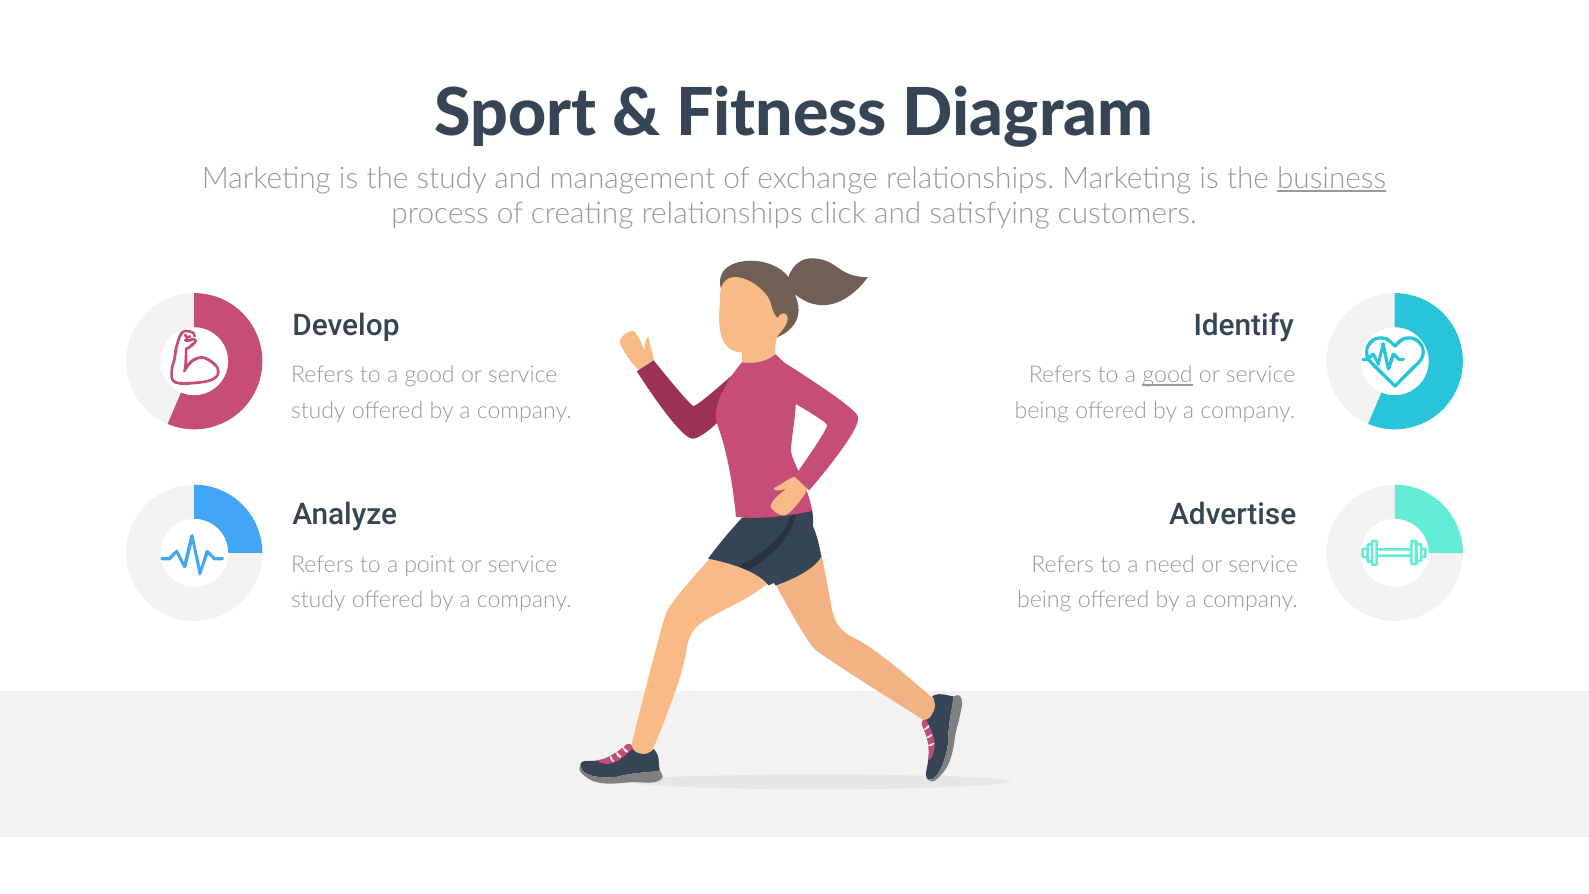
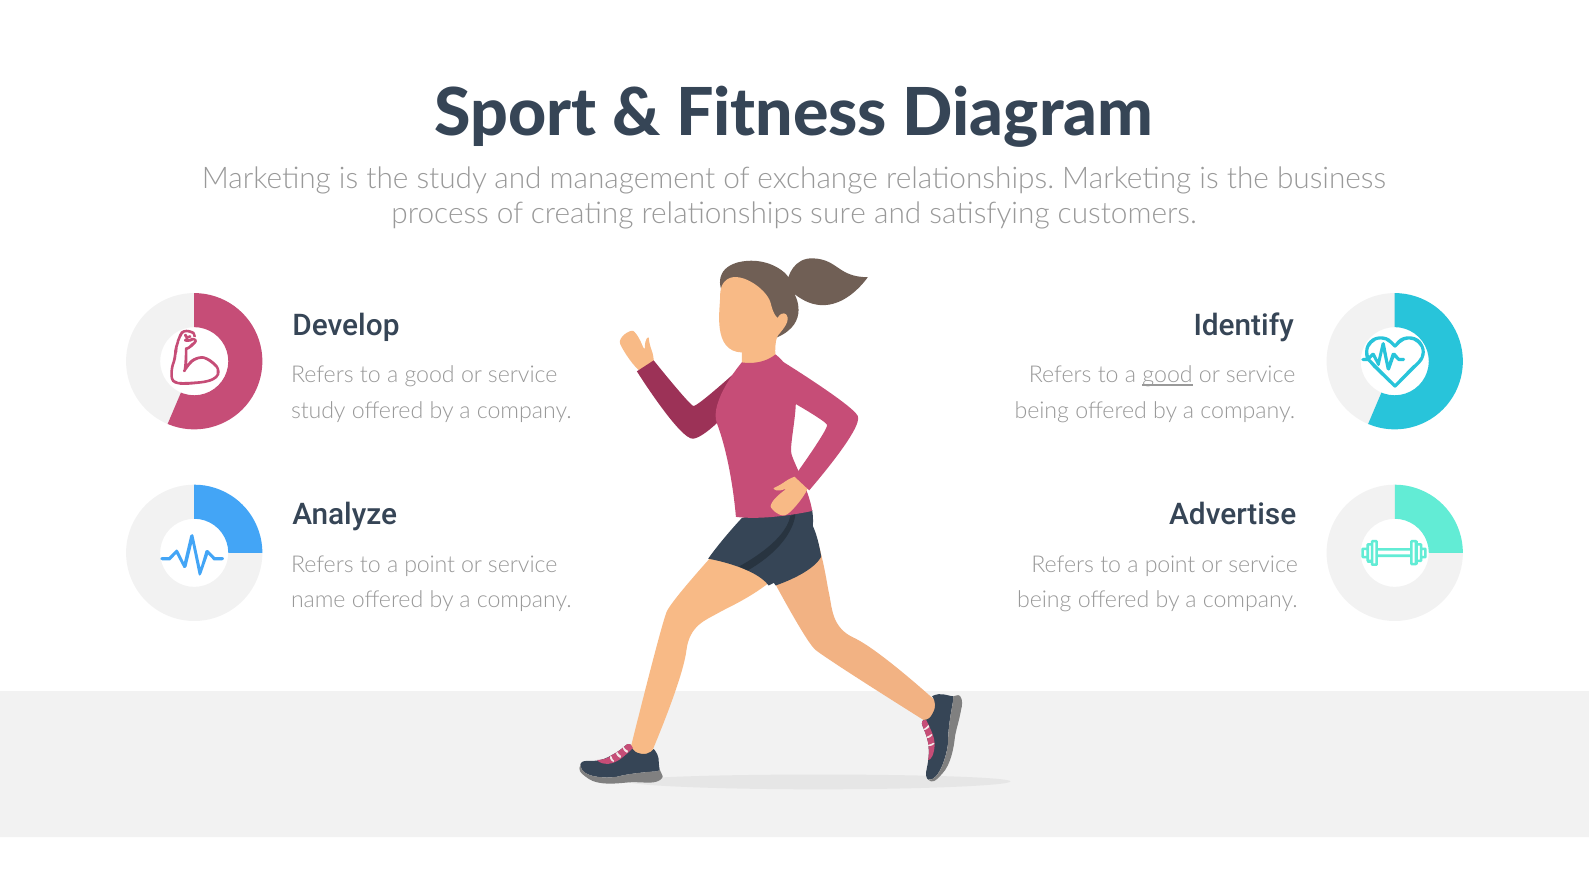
business underline: present -> none (1332, 178)
click: click -> sure (838, 214)
need: need -> point (1170, 565)
study: study -> name (318, 600)
